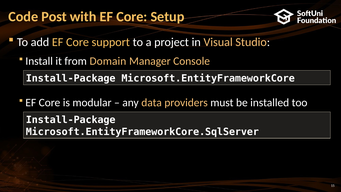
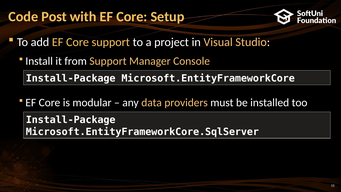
from Domain: Domain -> Support (108, 61)
